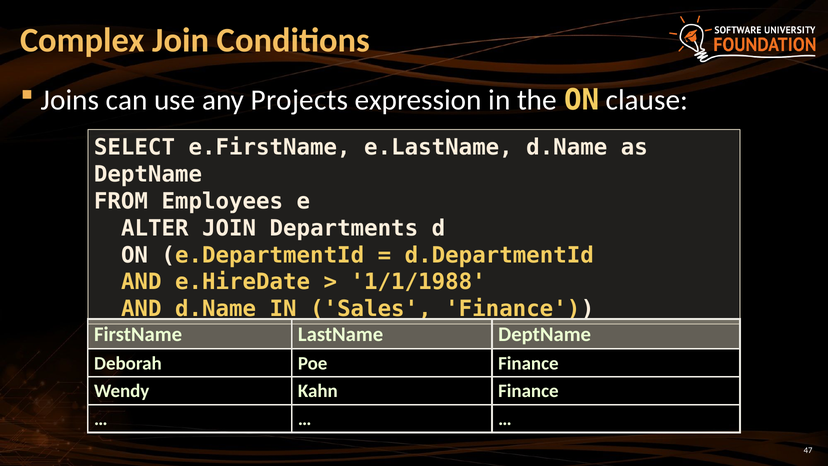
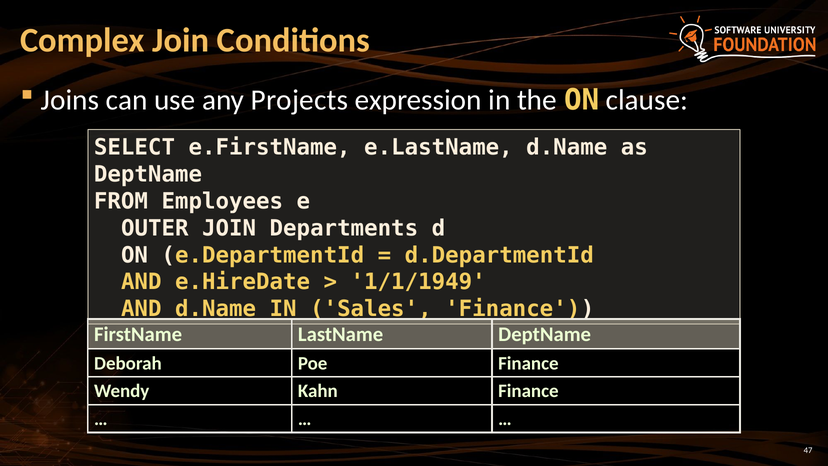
ALTER: ALTER -> OUTER (155, 228)
1/1/1988: 1/1/1988 -> 1/1/1949 (418, 282)
